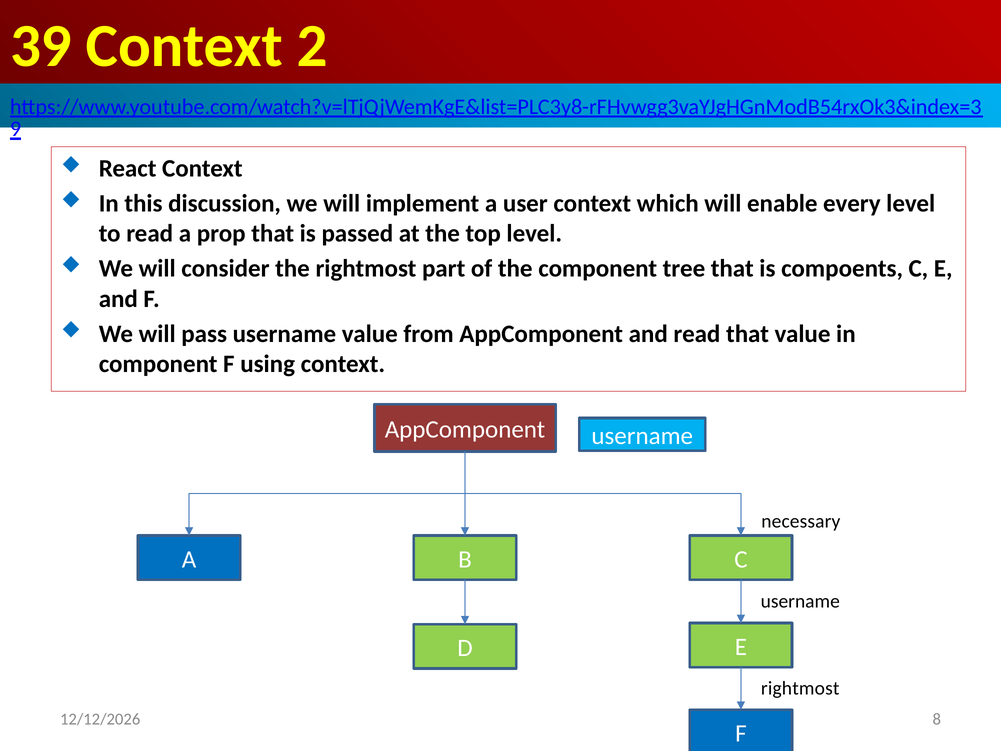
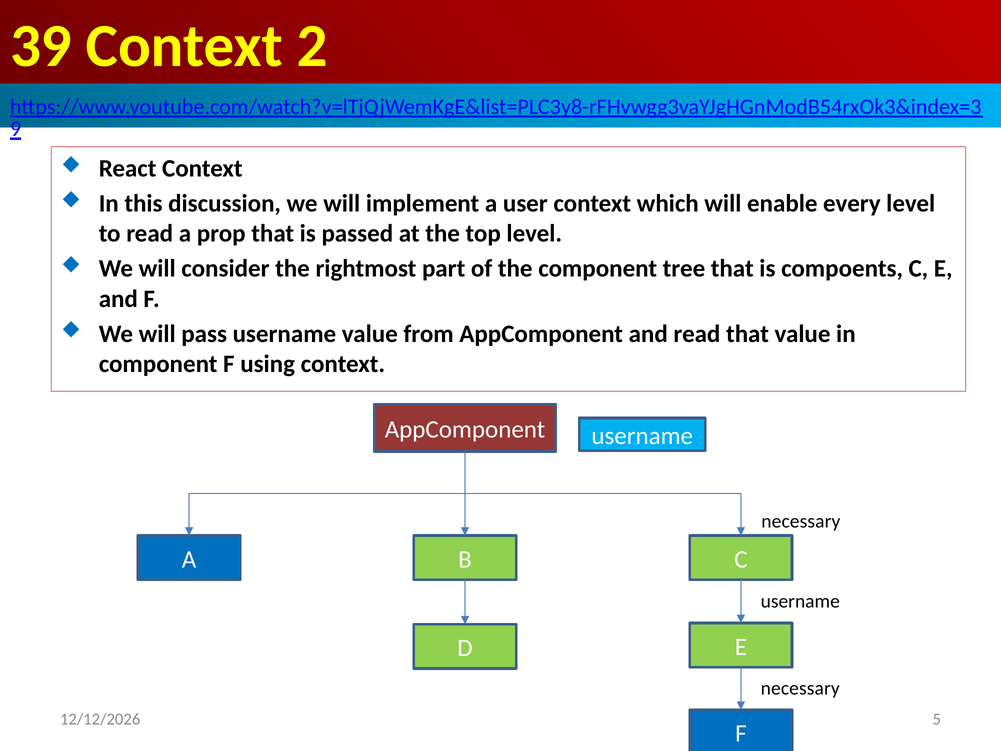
rightmost: rightmost -> necessary (800, 688)
8: 8 -> 5 (937, 719)
